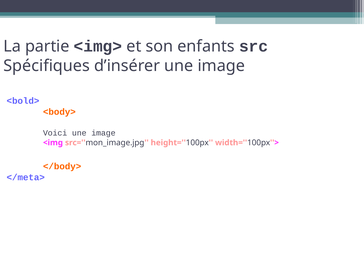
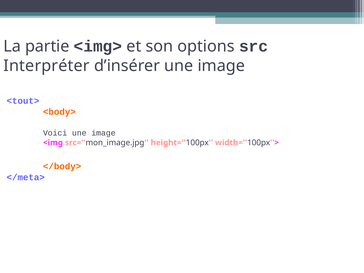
enfants: enfants -> options (206, 46)
Spécifiques: Spécifiques -> Interpréter (47, 66)
<bold>: <bold> -> <tout> (23, 101)
